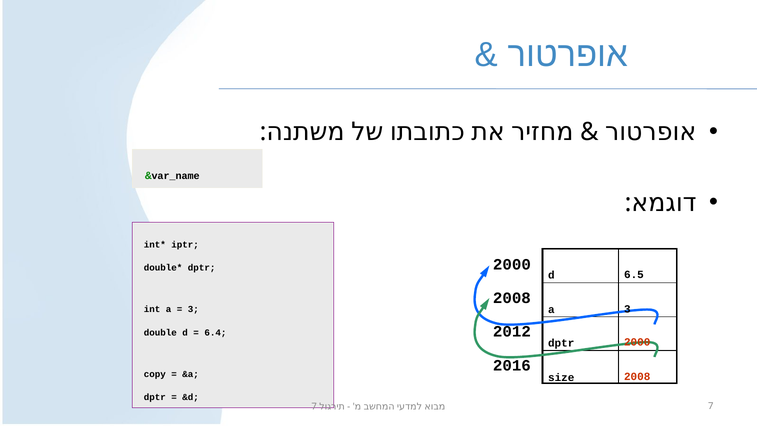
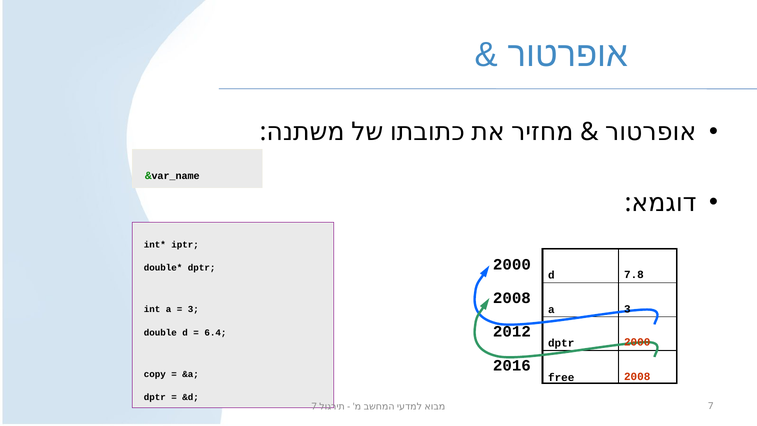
6.5: 6.5 -> 7.8 (634, 275)
size: size -> free (561, 378)
